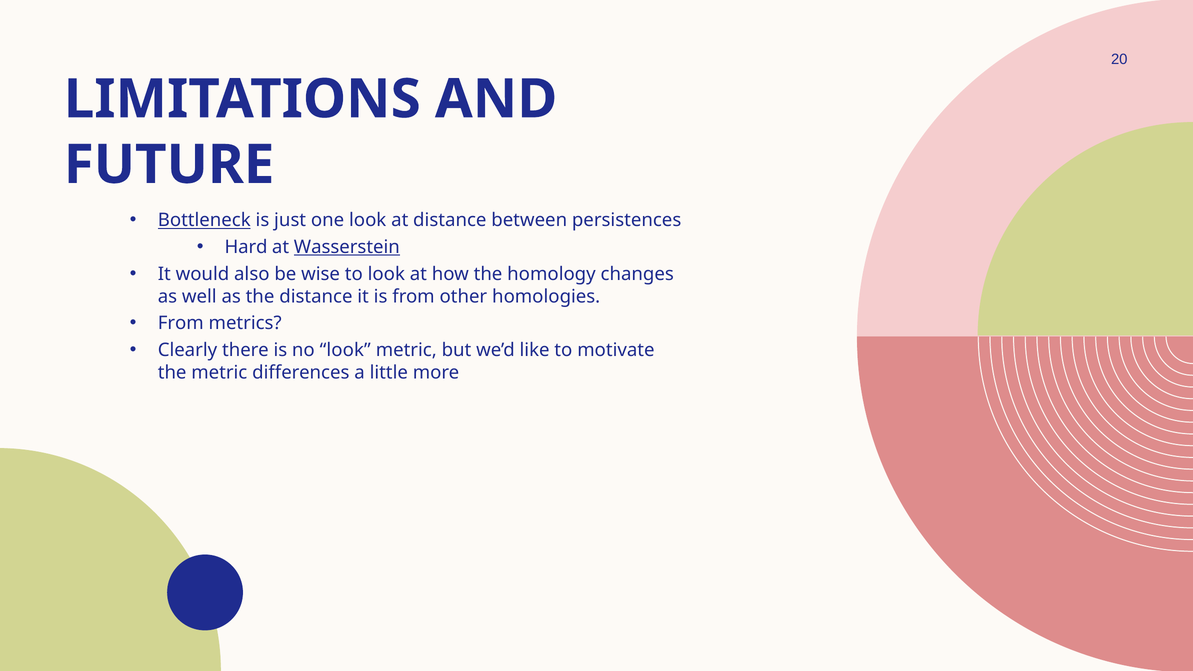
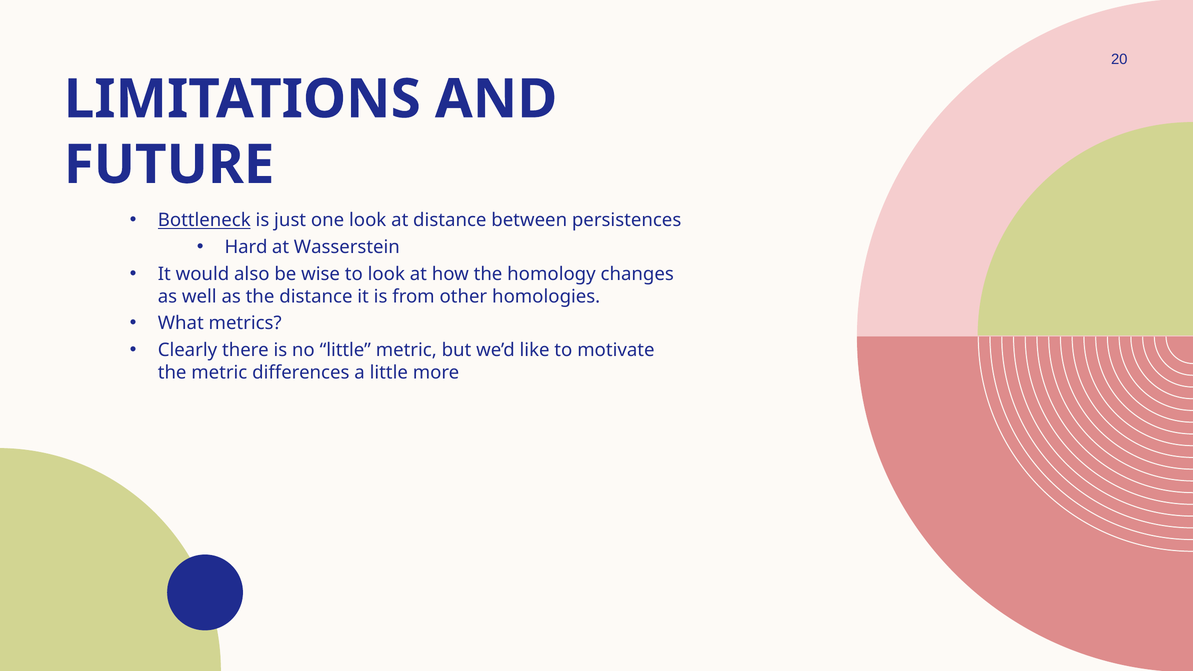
Wasserstein underline: present -> none (347, 247)
From: From -> What (181, 323)
no look: look -> little (345, 350)
